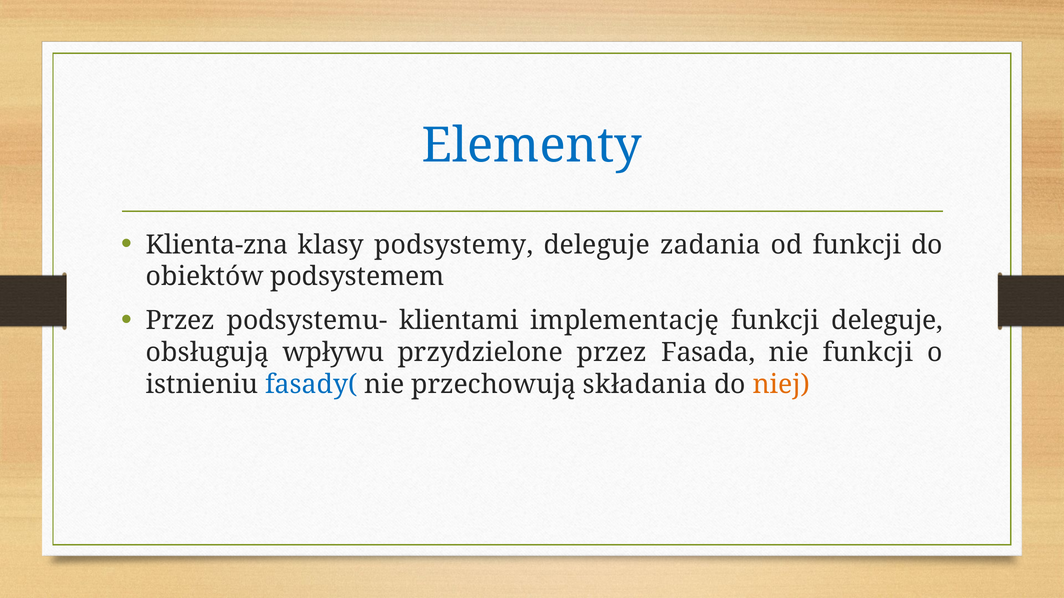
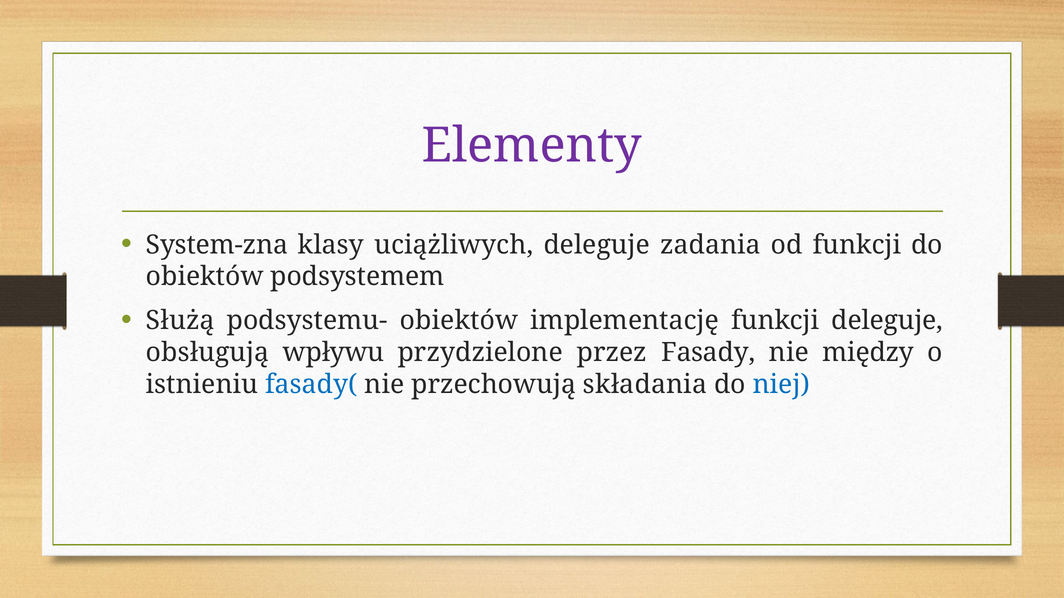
Elementy colour: blue -> purple (532, 146)
Klienta-zna: Klienta-zna -> System-zna (217, 245)
podsystemy: podsystemy -> uciążliwych (454, 245)
Przez: Przez -> Służą (180, 321)
podsystemu- klientami: klientami -> obiektów (459, 321)
Fasada: Fasada -> Fasady (708, 353)
nie funkcji: funkcji -> między (868, 353)
niej colour: orange -> blue (781, 385)
